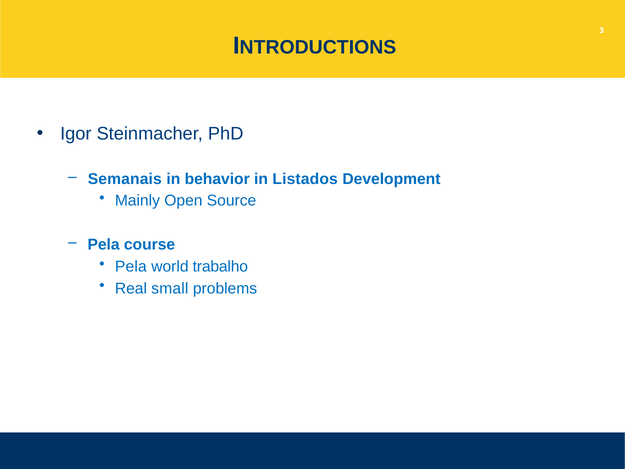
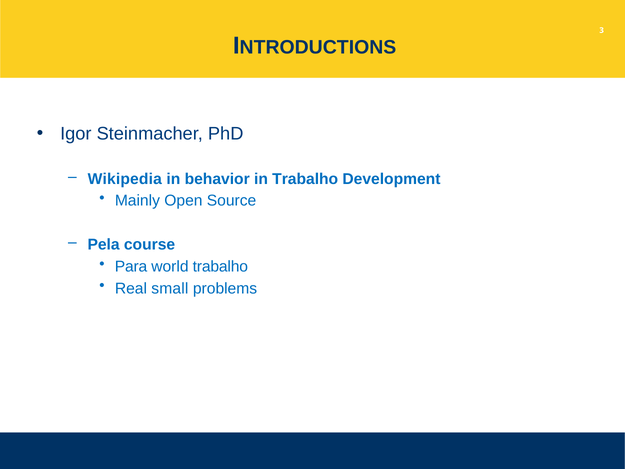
Semanais: Semanais -> Wikipedia (125, 179)
in Listados: Listados -> Trabalho (305, 179)
Pela: Pela -> Para (131, 266)
